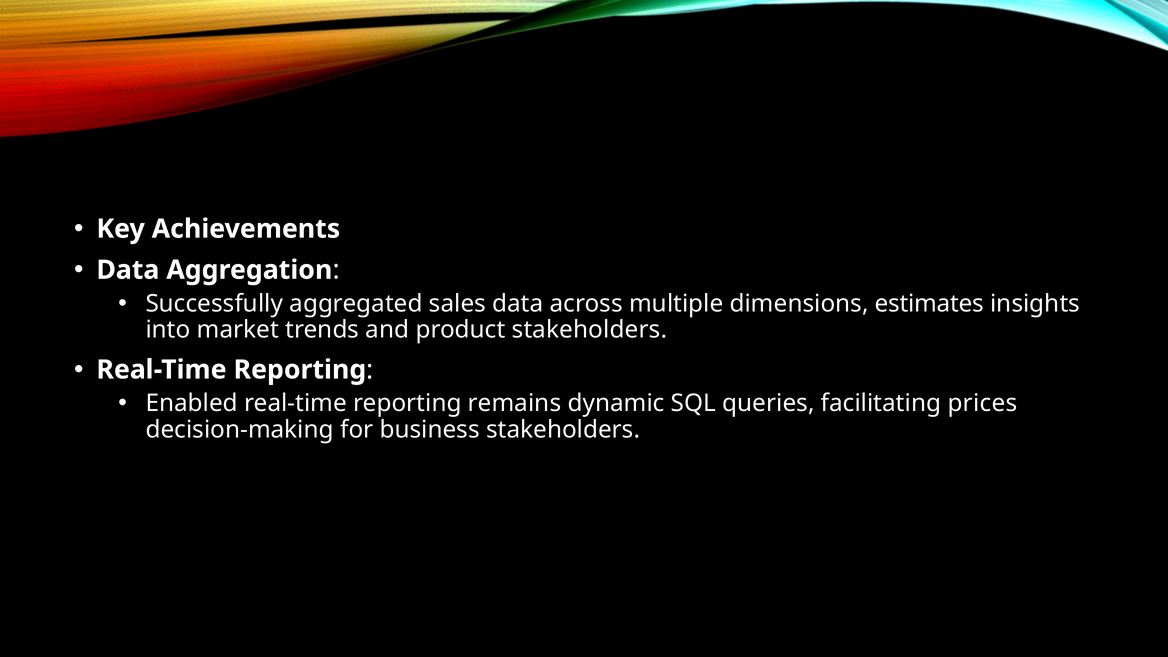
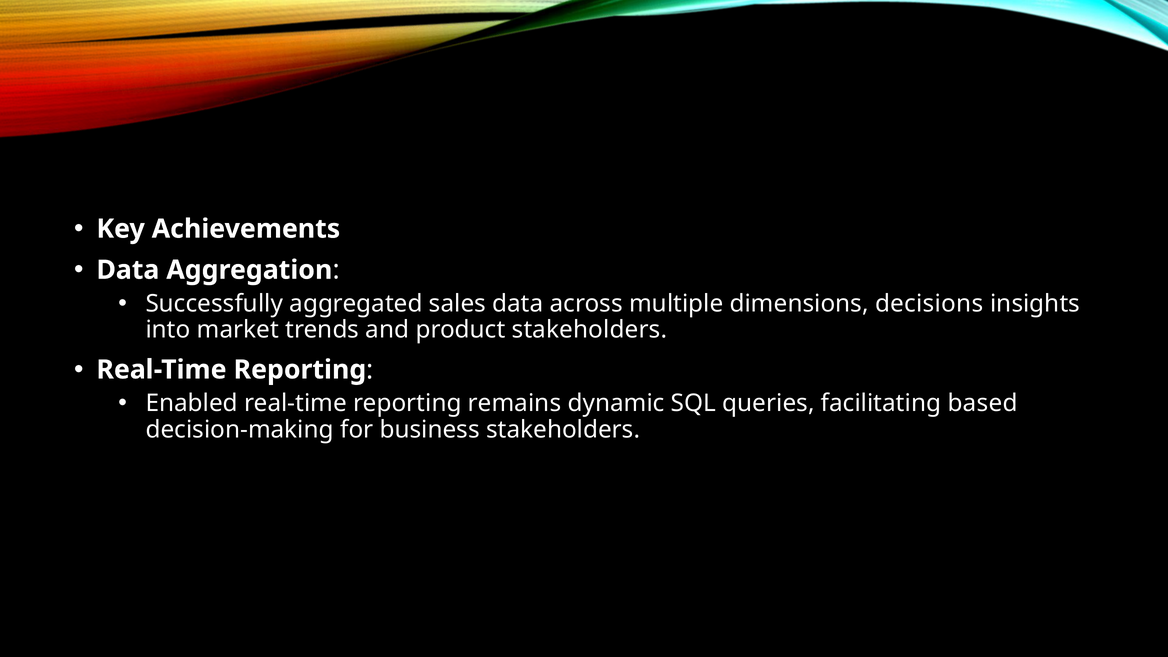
estimates: estimates -> decisions (929, 304)
prices: prices -> based (983, 403)
